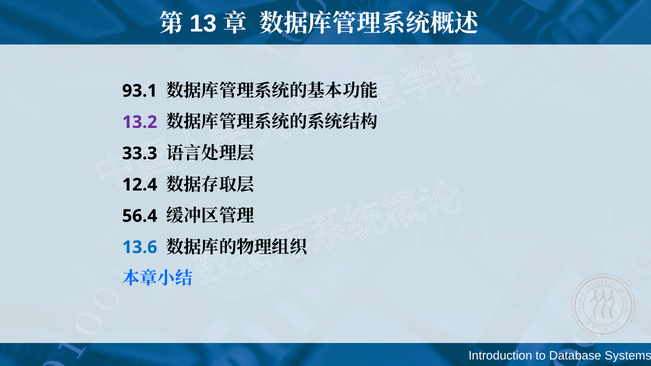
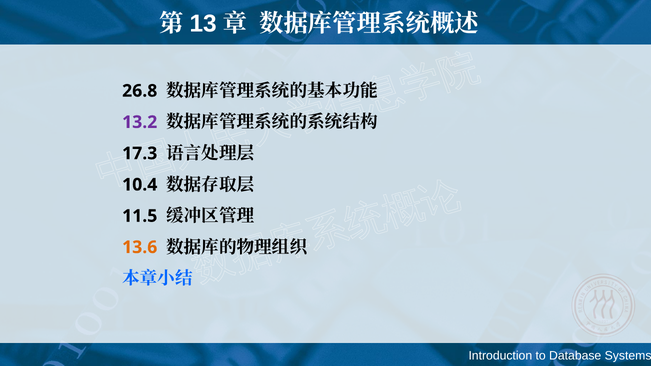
93.1: 93.1 -> 26.8 (140, 91)
33.3: 33.3 -> 17.3 (140, 153)
12.4: 12.4 -> 10.4 (140, 185)
56.4: 56.4 -> 11.5 (140, 216)
13.6 colour: blue -> orange (140, 247)
